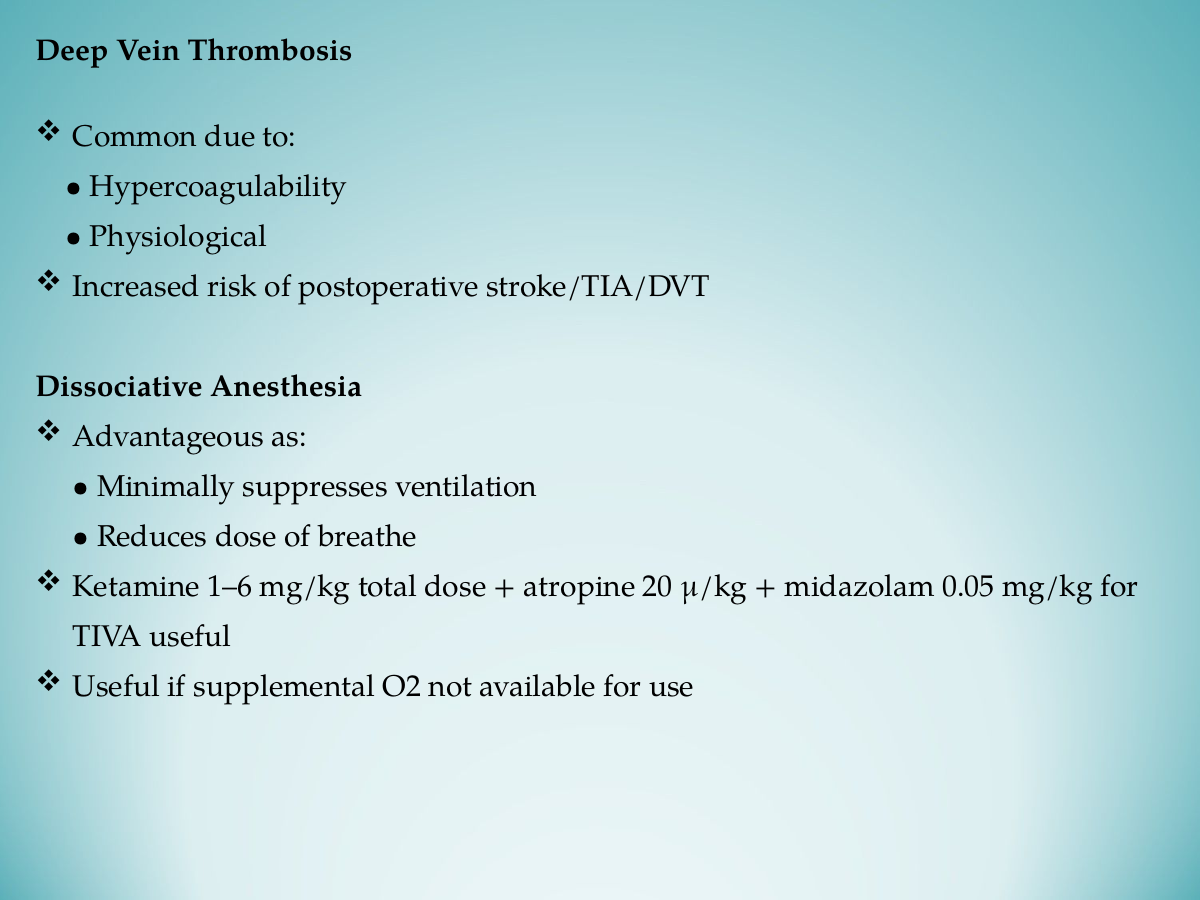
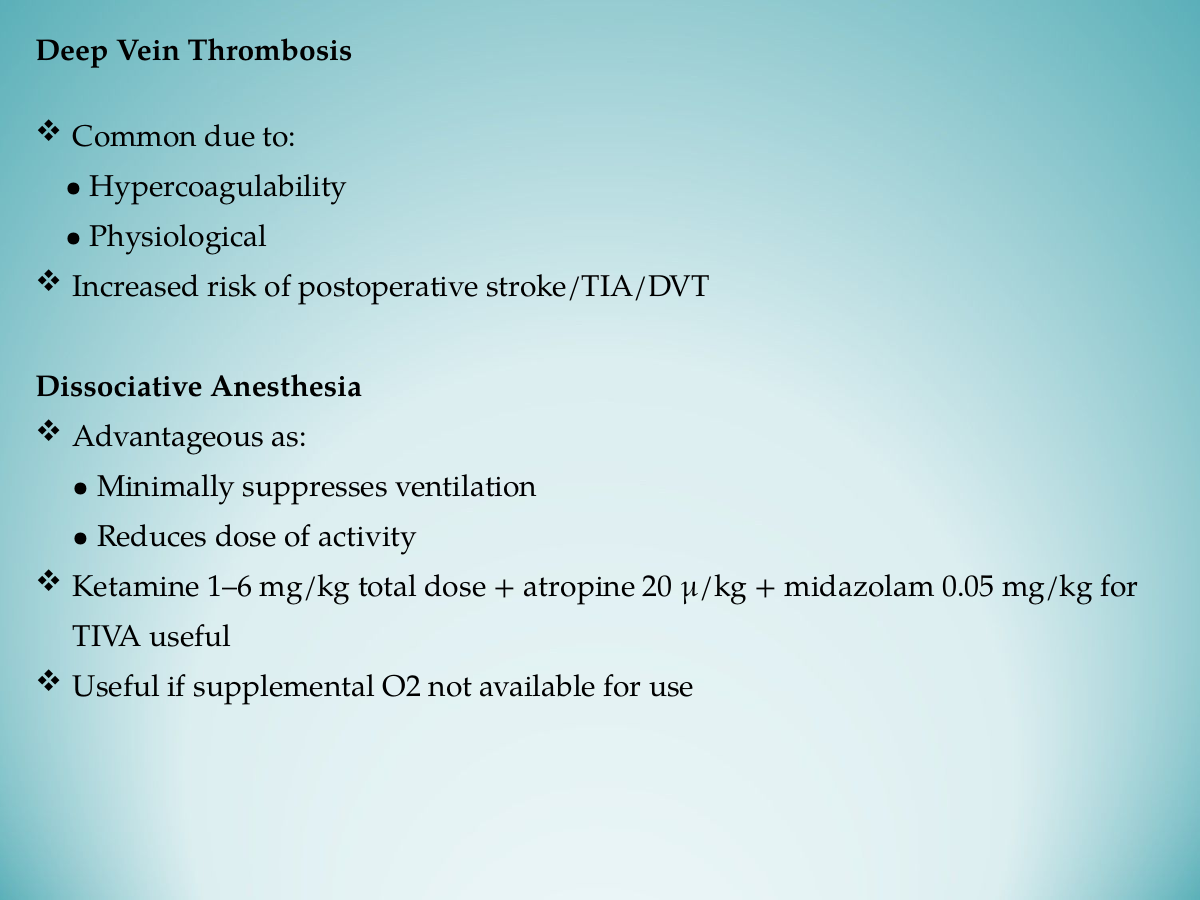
breathe: breathe -> activity (368, 537)
